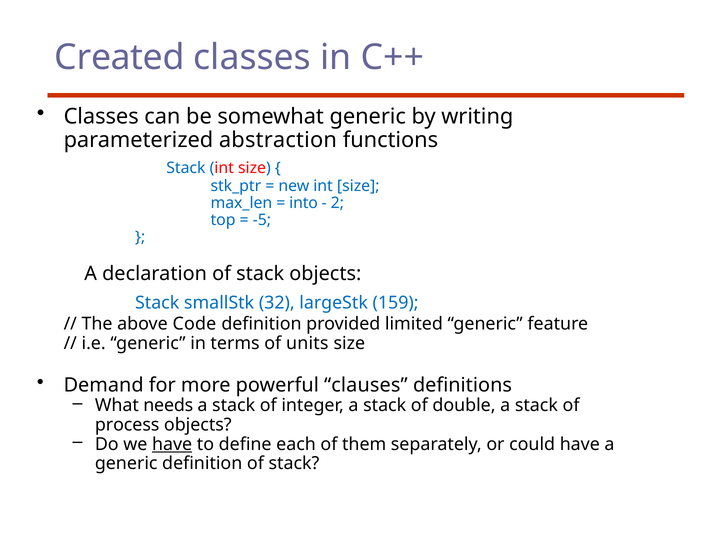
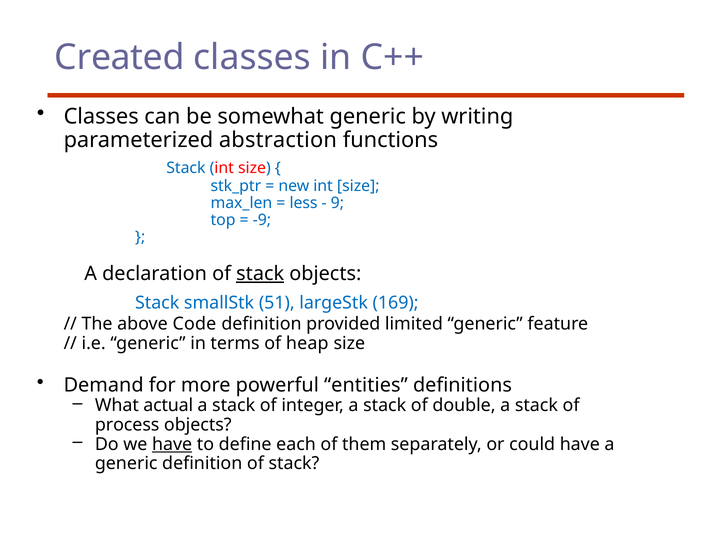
into: into -> less (304, 203)
2: 2 -> 9 (337, 203)
-5: -5 -> -9 (262, 220)
stack underline: none -> present (260, 273)
32: 32 -> 51 (277, 302)
159: 159 -> 169 (396, 302)
units: units -> heap (307, 343)
clauses: clauses -> entities (366, 385)
needs: needs -> actual (168, 405)
